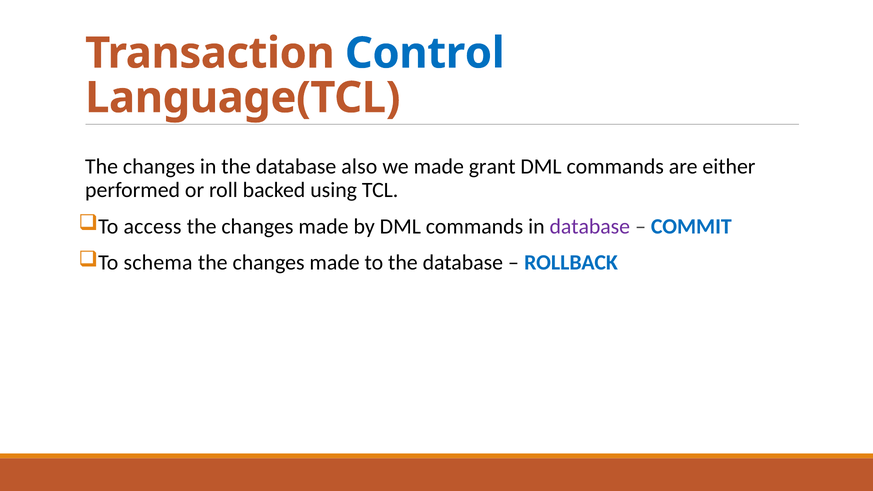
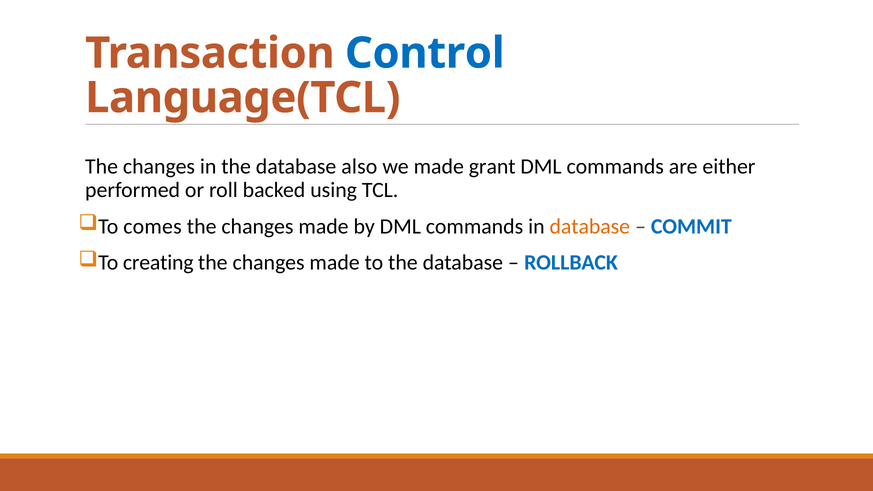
access: access -> comes (152, 226)
database colour: purple -> orange (590, 226)
schema: schema -> creating (158, 263)
